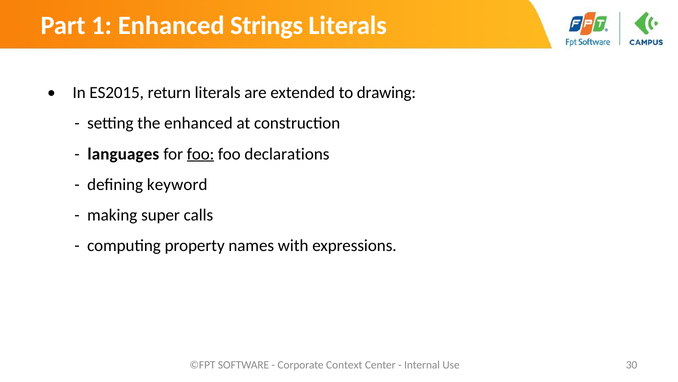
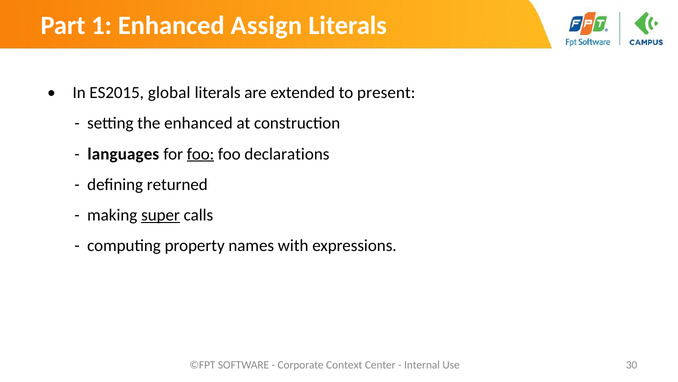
Strings: Strings -> Assign (266, 26)
return: return -> global (169, 93)
drawing: drawing -> present (386, 93)
keyword: keyword -> returned (177, 184)
super underline: none -> present (161, 215)
